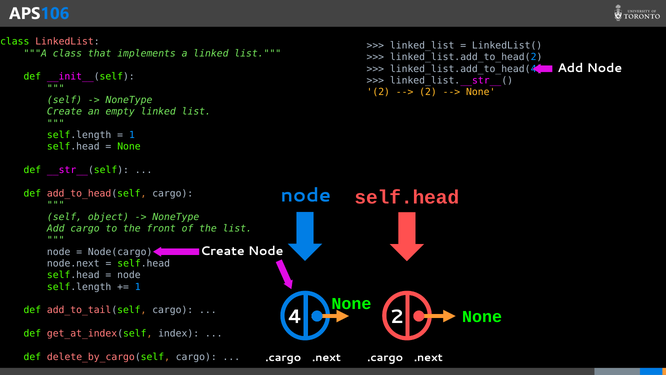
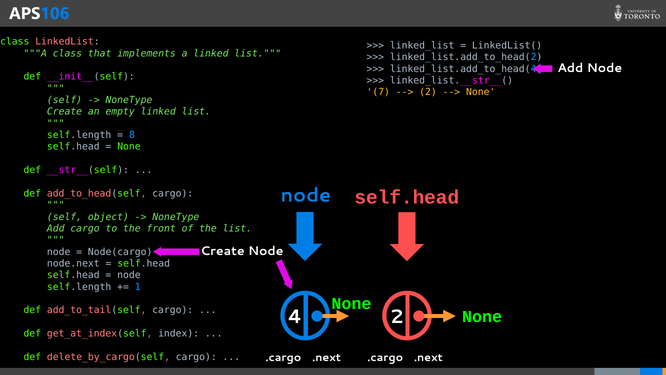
2: 2 -> 7 (378, 92)
1: 1 -> 8 (132, 135)
